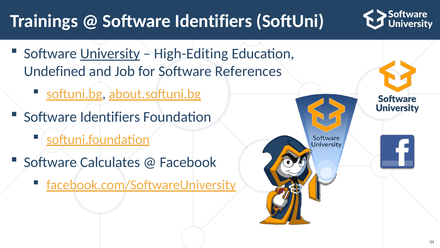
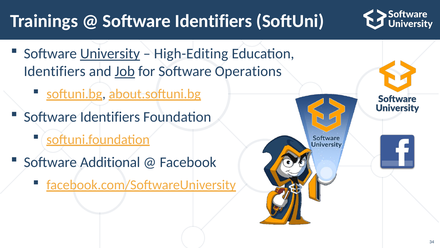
Undefined: Undefined -> Identifiers (55, 71)
Job underline: none -> present (125, 71)
References: References -> Operations (248, 71)
Calculates: Calculates -> Additional (110, 162)
